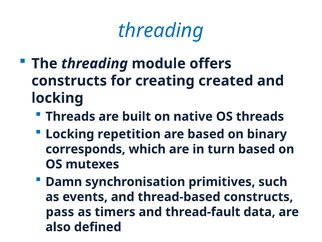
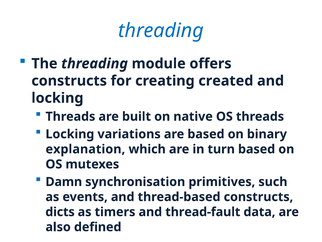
repetition: repetition -> variations (129, 134)
corresponds: corresponds -> explanation (85, 149)
pass: pass -> dicts (60, 212)
